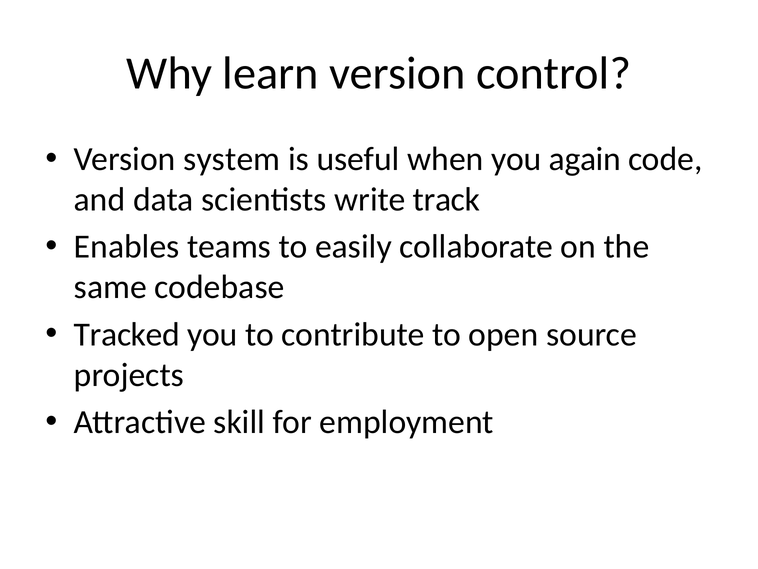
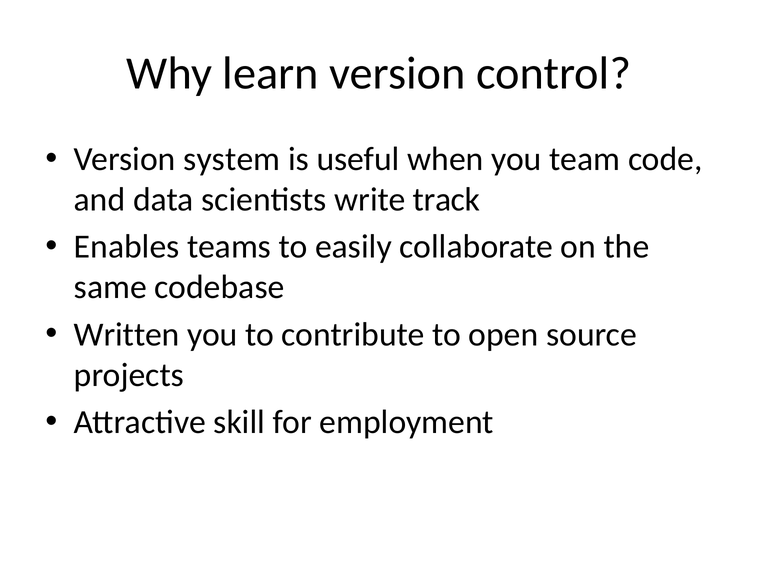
again: again -> team (585, 159)
Tracked: Tracked -> Written (127, 334)
